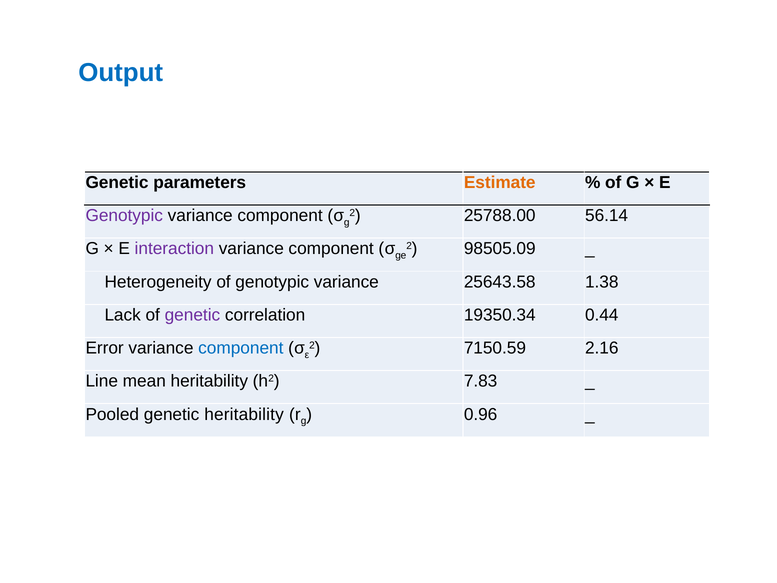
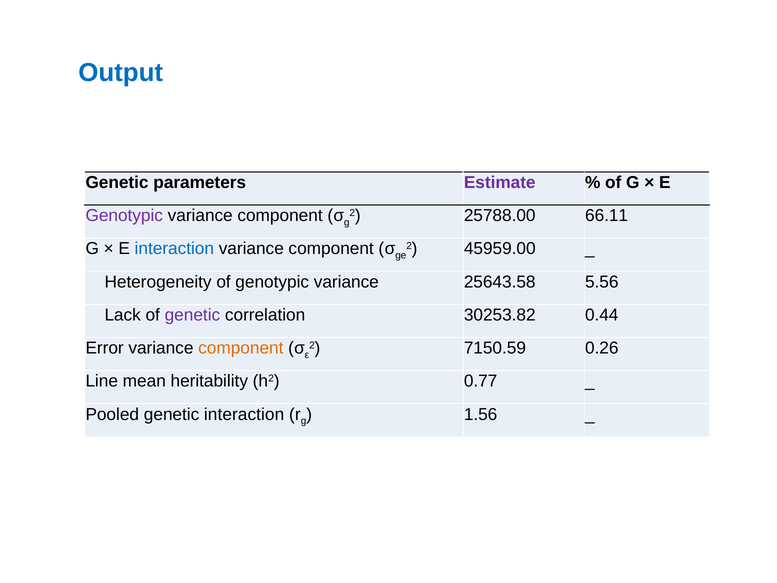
Estimate colour: orange -> purple (500, 182)
56.14: 56.14 -> 66.11 (607, 216)
interaction colour: purple -> blue (174, 249)
98505.09: 98505.09 -> 45959.00 (500, 249)
1.38: 1.38 -> 5.56 (602, 282)
19350.34: 19350.34 -> 30253.82 (500, 315)
component colour: blue -> orange (241, 348)
2.16: 2.16 -> 0.26 (602, 348)
7.83: 7.83 -> 0.77 (481, 381)
genetic heritability: heritability -> interaction (244, 414)
0.96: 0.96 -> 1.56 (481, 414)
